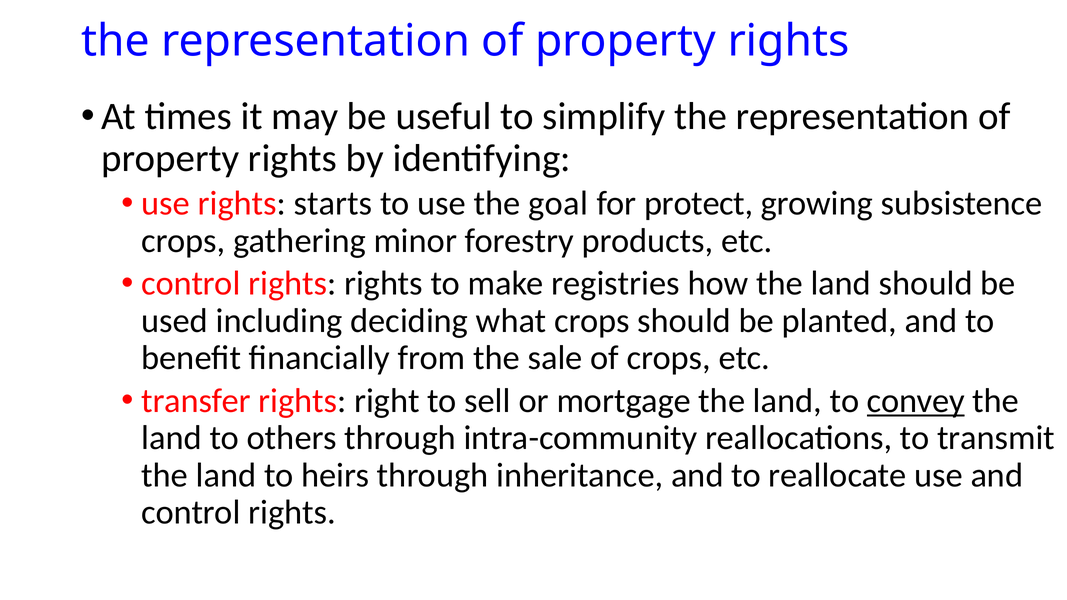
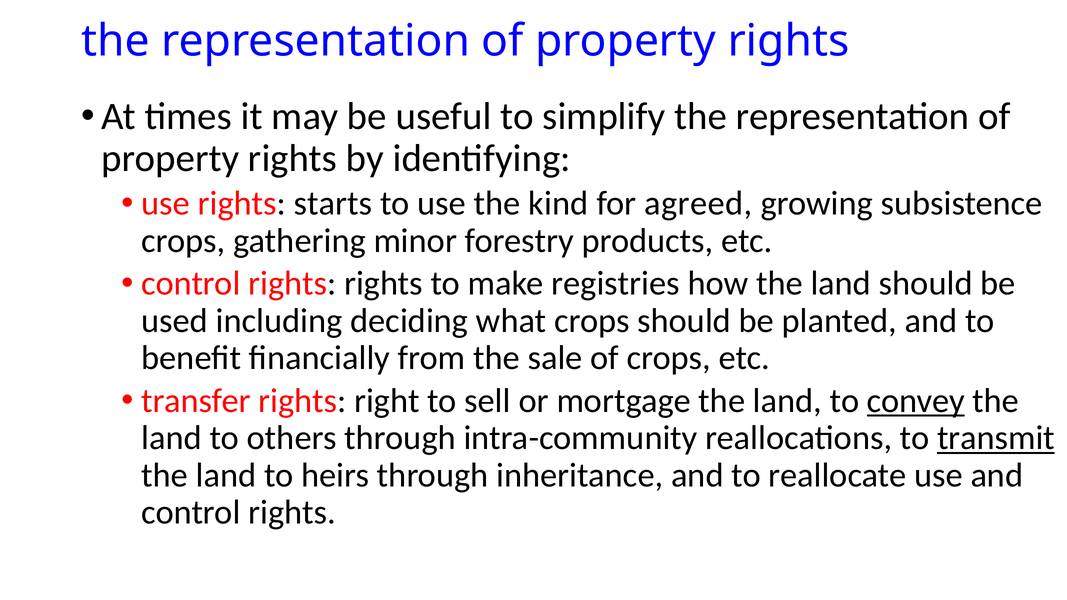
goal: goal -> kind (558, 204)
protect: protect -> agreed (698, 204)
transmit underline: none -> present (996, 438)
